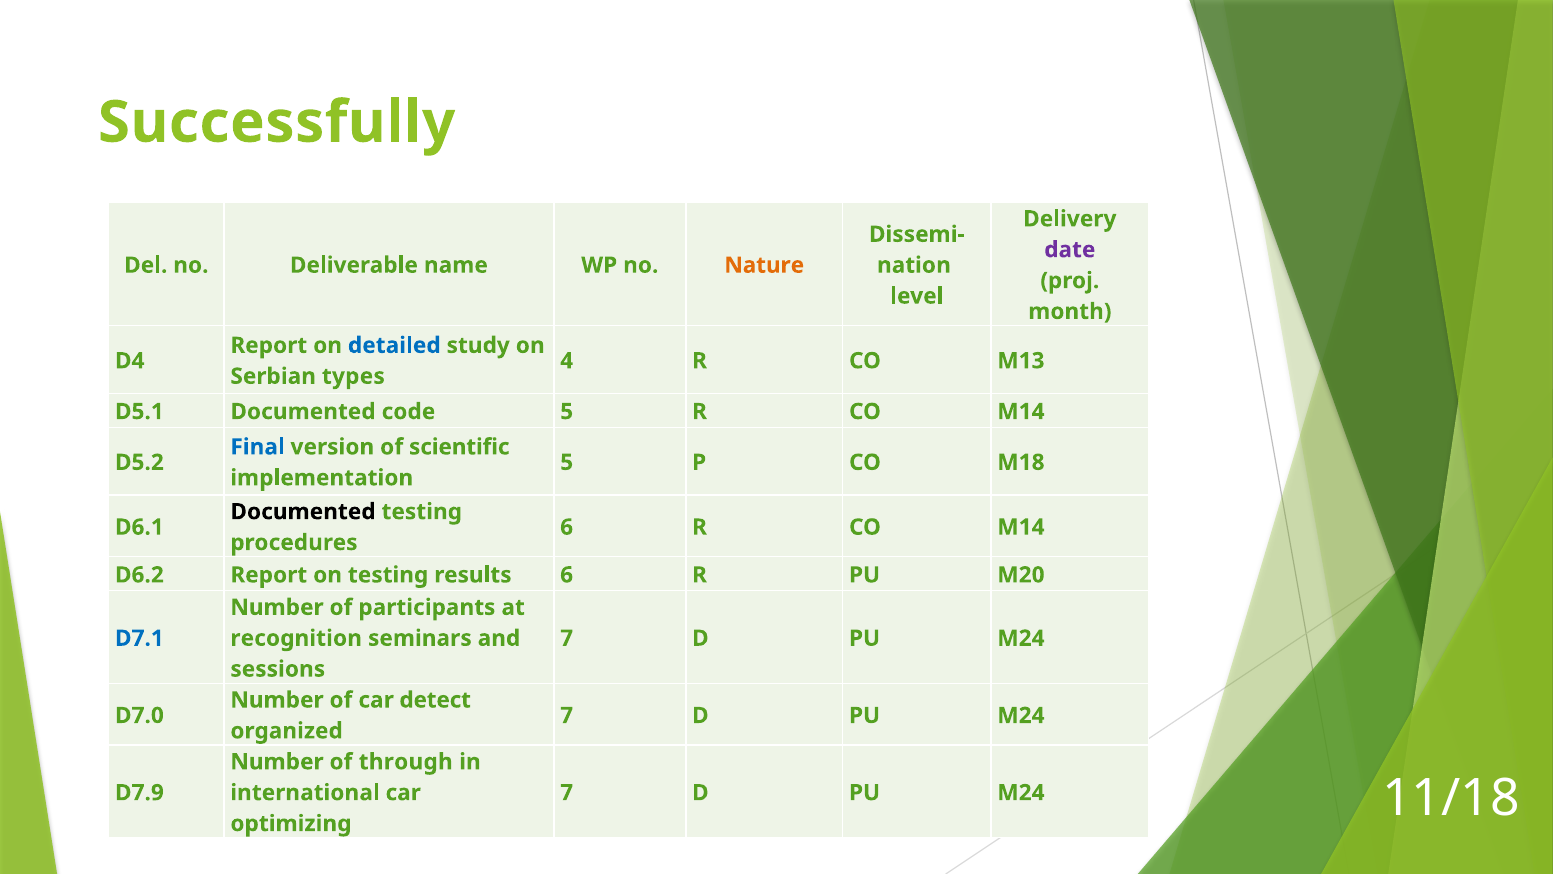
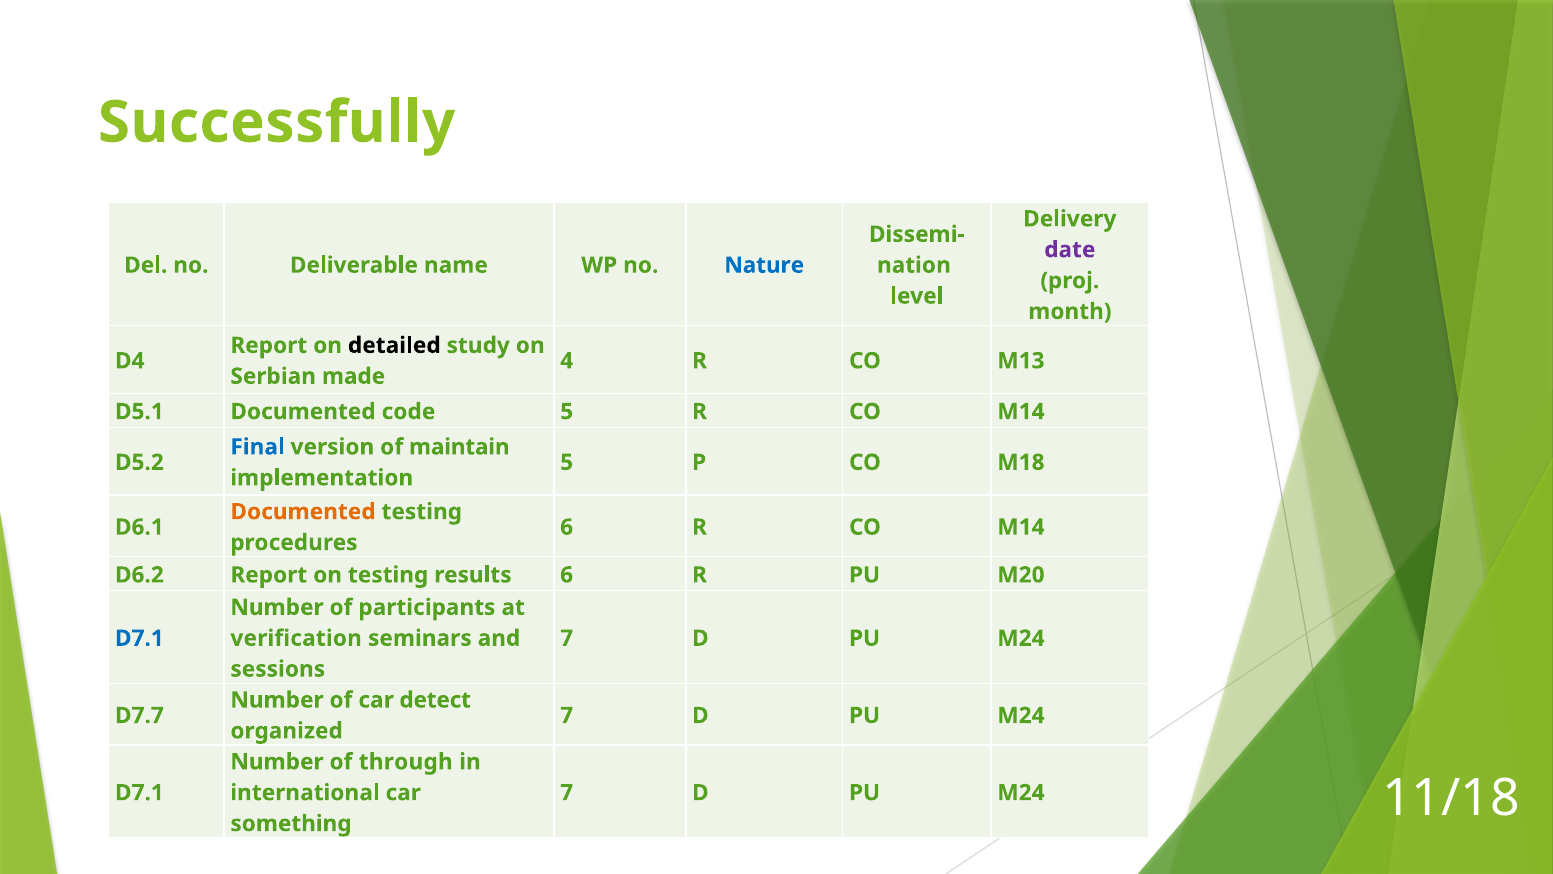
Nature colour: orange -> blue (764, 265)
detailed colour: blue -> black (394, 345)
types: types -> made (354, 376)
scientific: scientific -> maintain (459, 447)
Documented colour: black -> orange (303, 511)
recognition: recognition -> verification (296, 638)
D7.0: D7.0 -> D7.7 (139, 715)
D7.9: D7.9 -> D7.1 (139, 792)
optimizing: optimizing -> something (291, 823)
